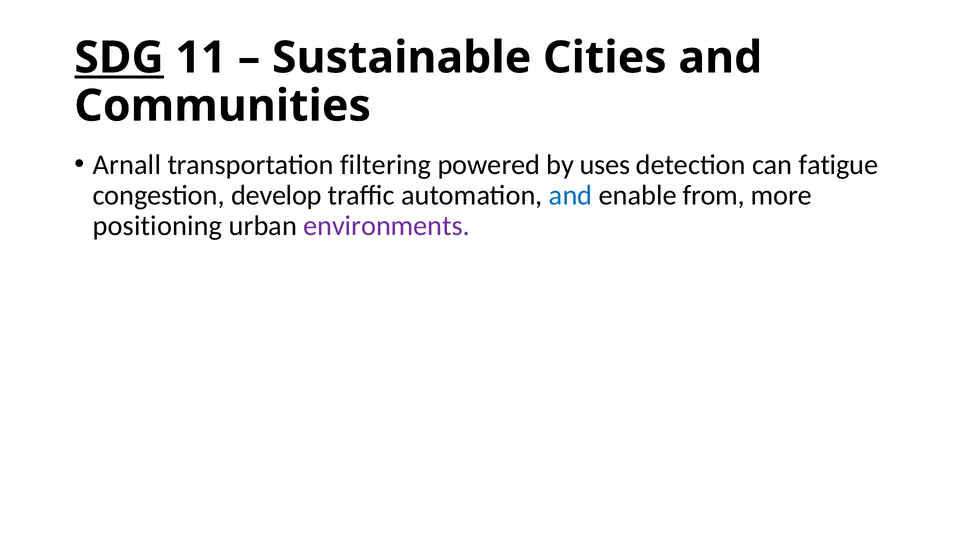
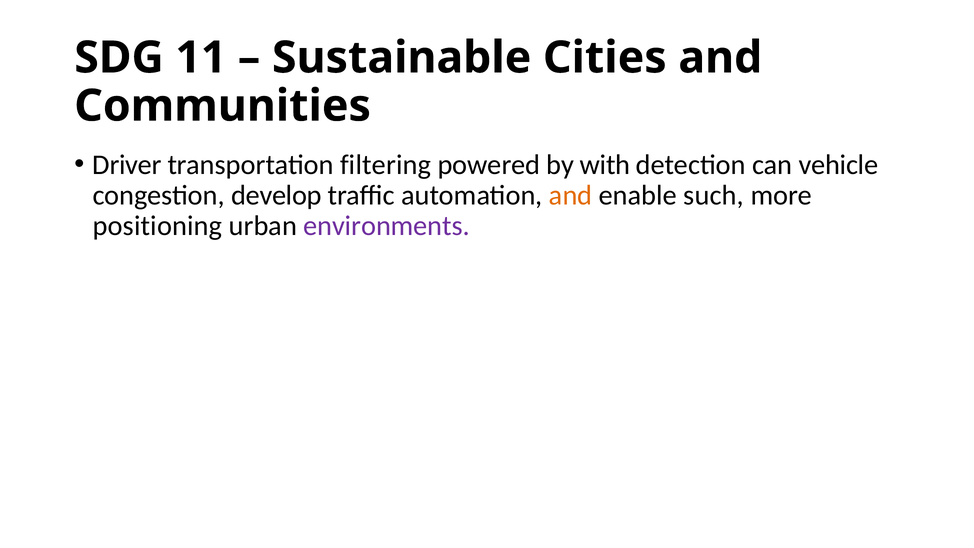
SDG underline: present -> none (119, 58)
Arnall: Arnall -> Driver (127, 165)
uses: uses -> with (605, 165)
fatigue: fatigue -> vehicle (839, 165)
and colour: blue -> orange (571, 195)
from: from -> such (714, 195)
